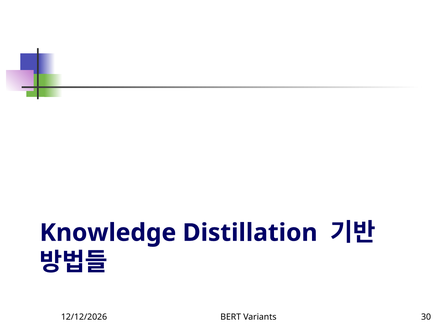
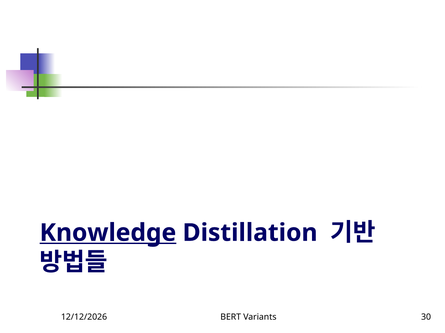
Knowledge underline: none -> present (108, 233)
